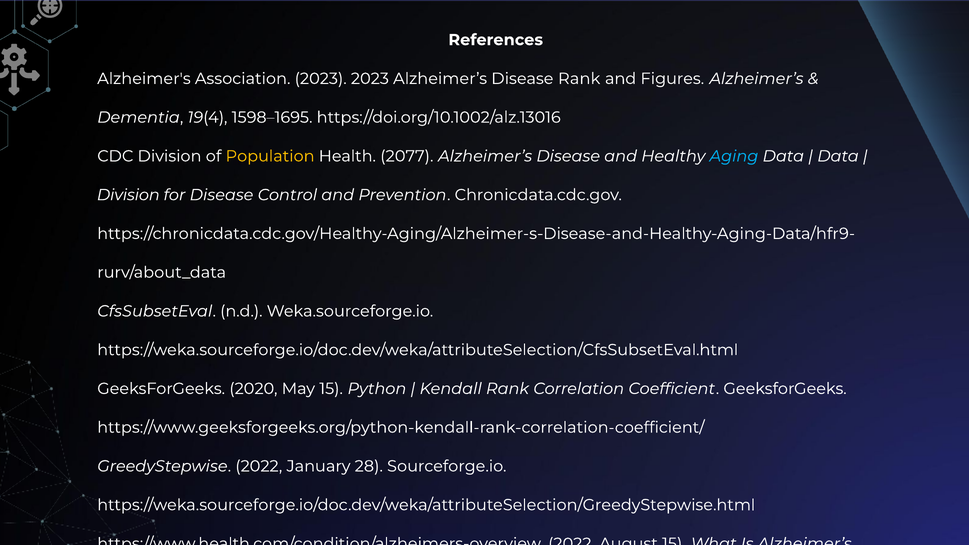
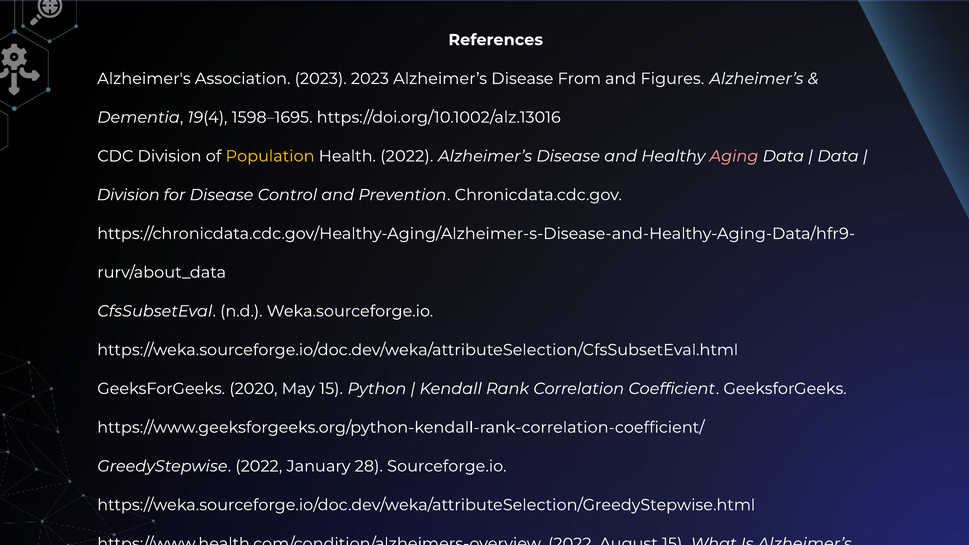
Disease Rank: Rank -> From (579, 79)
Health 2077: 2077 -> 2022 (407, 156)
Aging colour: light blue -> pink (734, 156)
